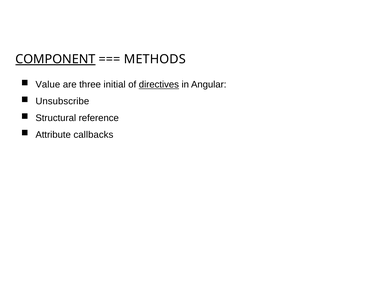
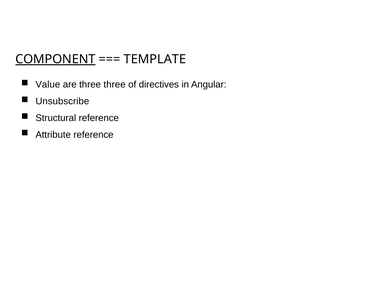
METHODS: METHODS -> TEMPLATE (155, 59)
three initial: initial -> three (115, 85)
directives underline: present -> none (159, 85)
Attribute callbacks: callbacks -> reference (93, 135)
